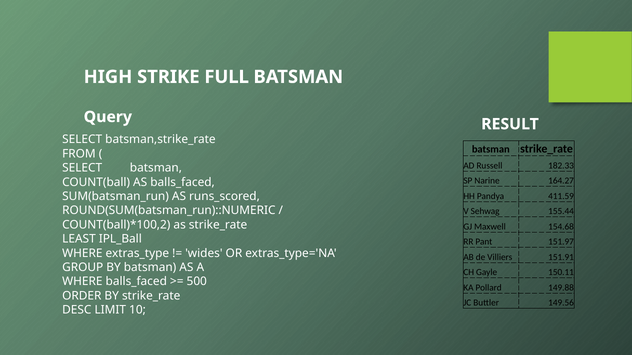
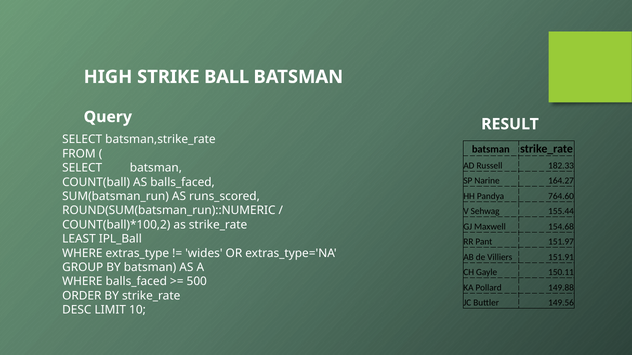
FULL: FULL -> BALL (227, 77)
411.59: 411.59 -> 764.60 (561, 196)
